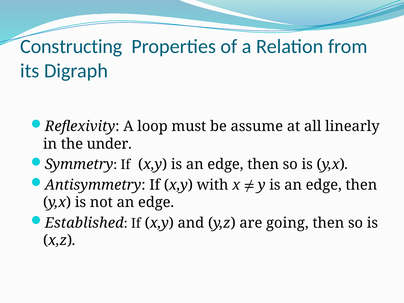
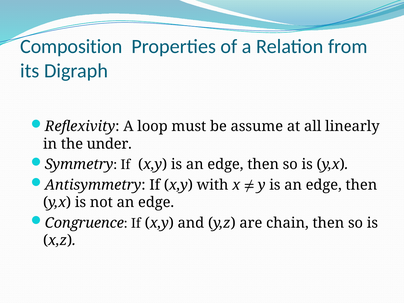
Constructing: Constructing -> Composition (71, 47)
Established: Established -> Congruence (84, 223)
going: going -> chain (287, 223)
